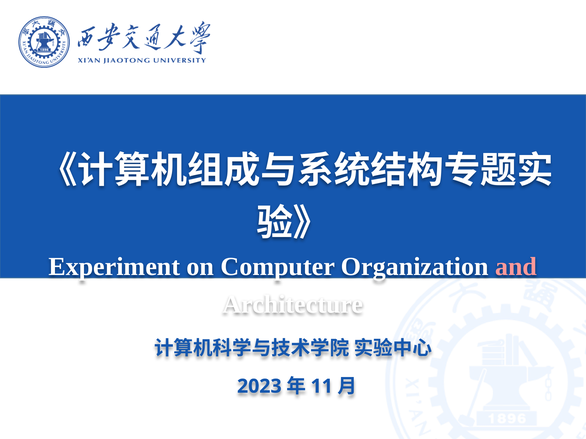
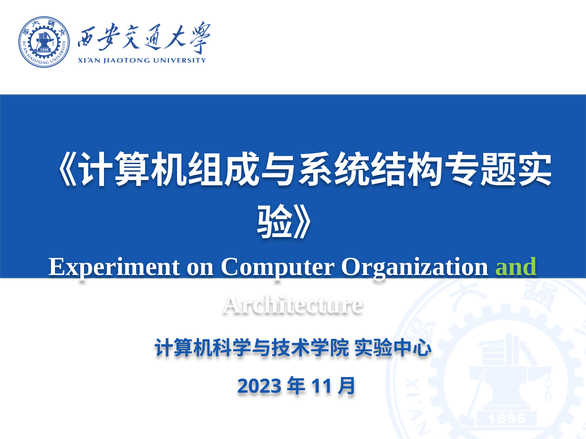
and colour: pink -> light green (516, 267)
